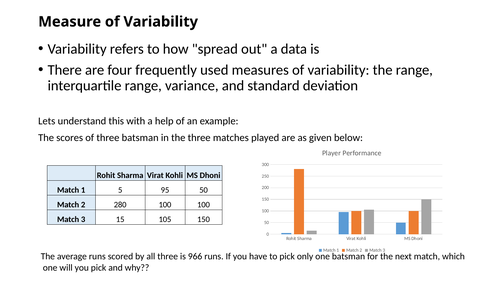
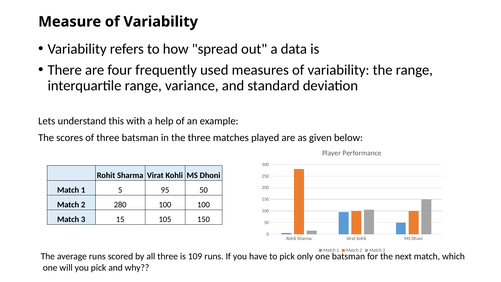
966: 966 -> 109 (195, 256)
